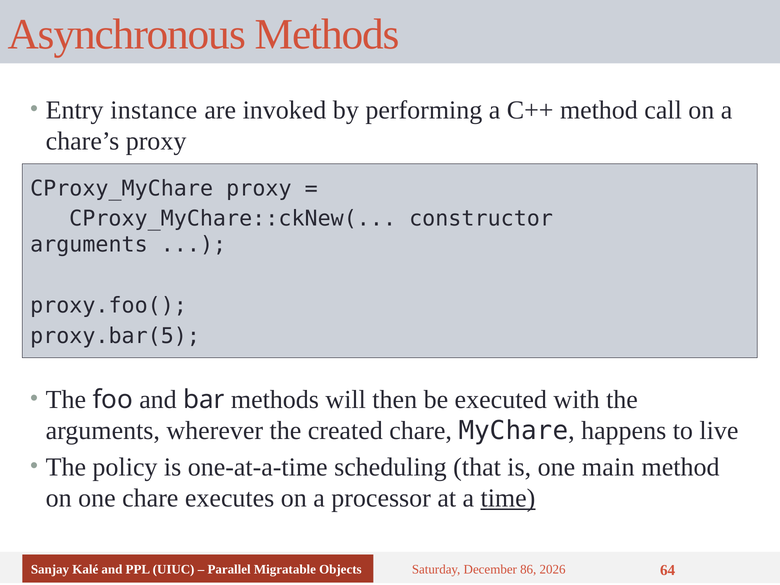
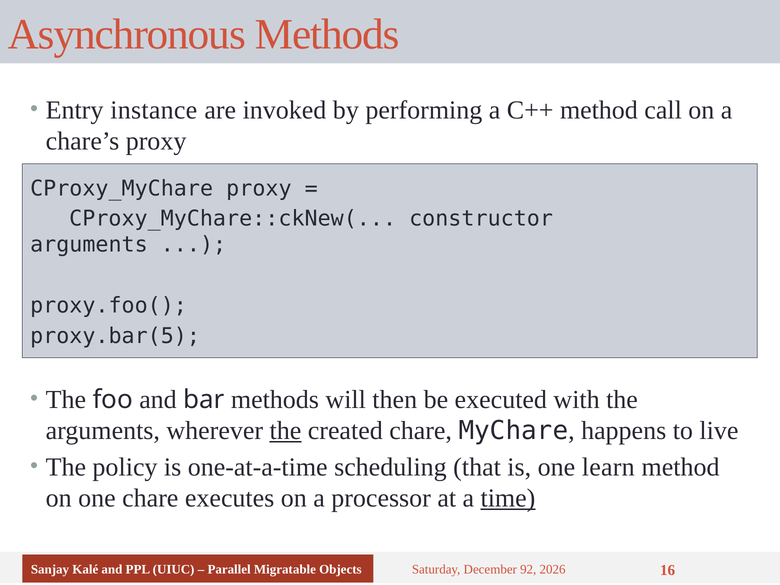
the underline: none -> present (285, 431)
main: main -> learn (608, 467)
86: 86 -> 92 (528, 569)
64: 64 -> 16 (668, 570)
